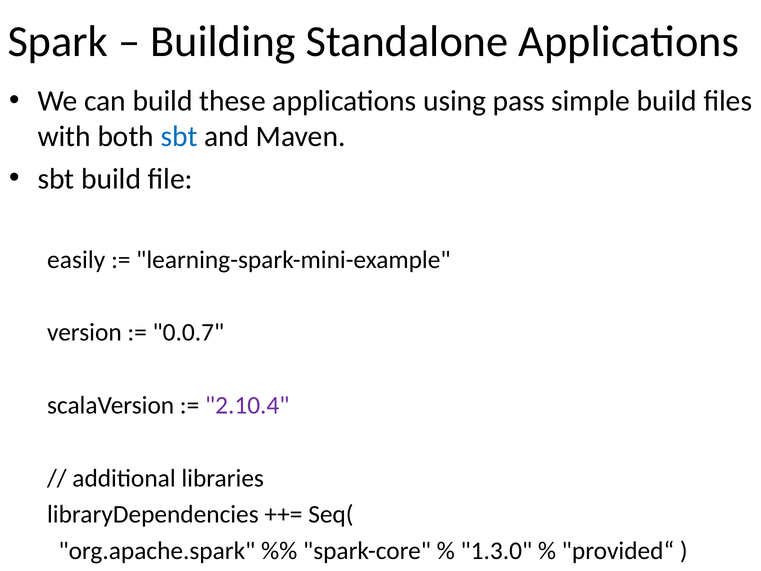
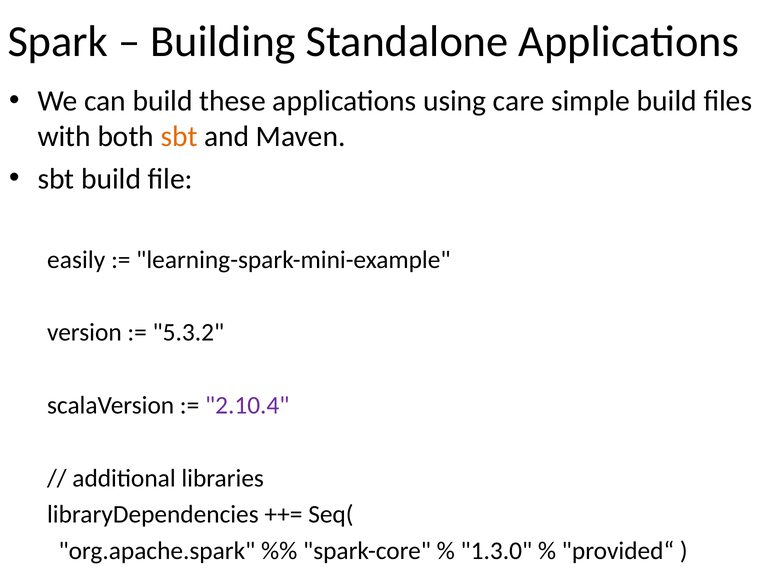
pass: pass -> care (519, 101)
sbt colour: blue -> orange (179, 136)
0.0.7: 0.0.7 -> 5.3.2 (188, 332)
